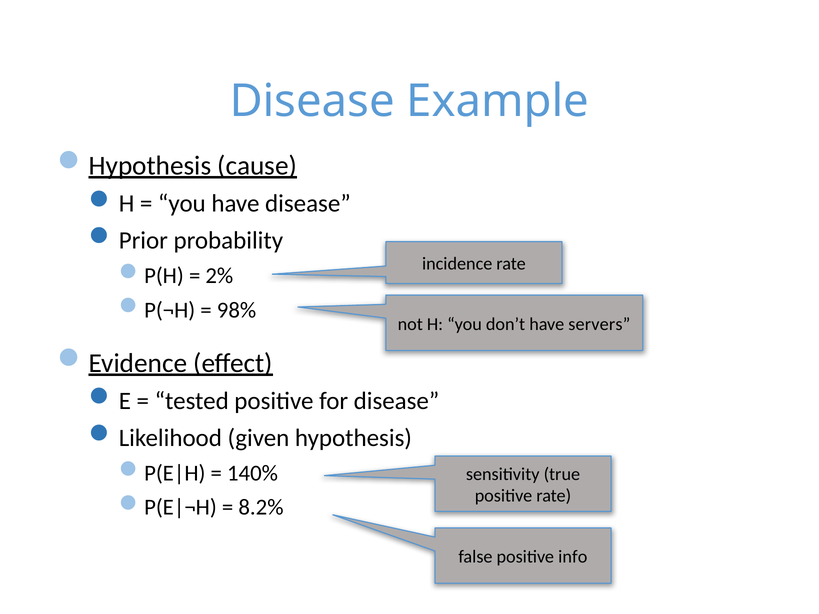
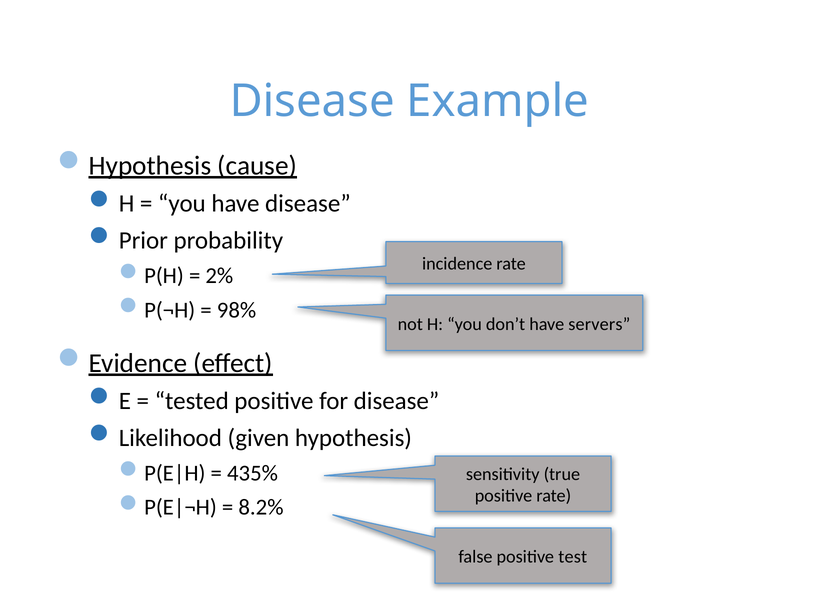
140%: 140% -> 435% (252, 474)
info: info -> test (573, 557)
